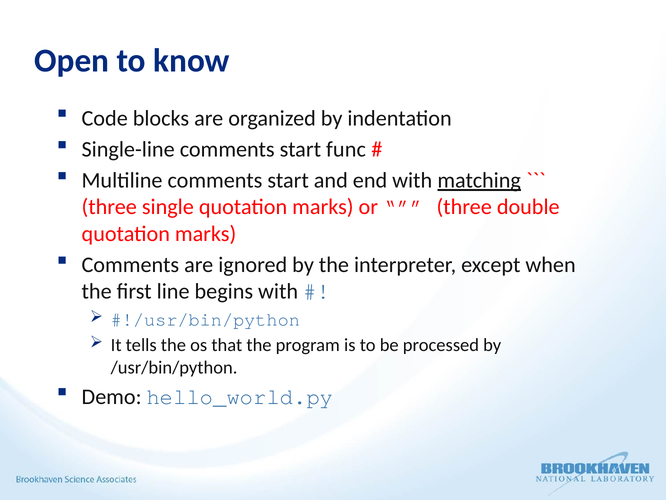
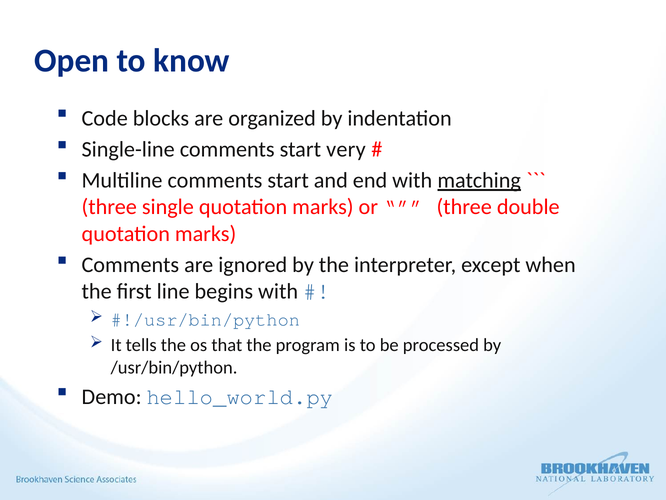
func: func -> very (346, 149)
